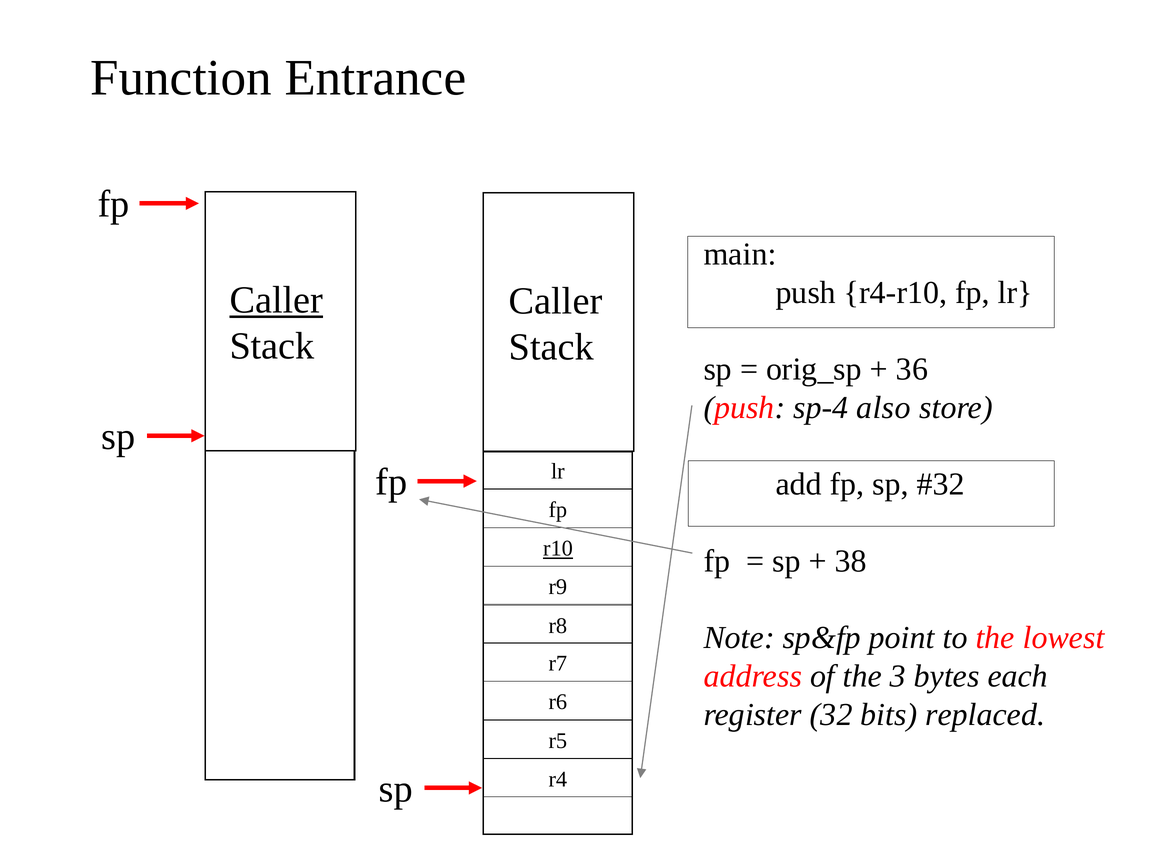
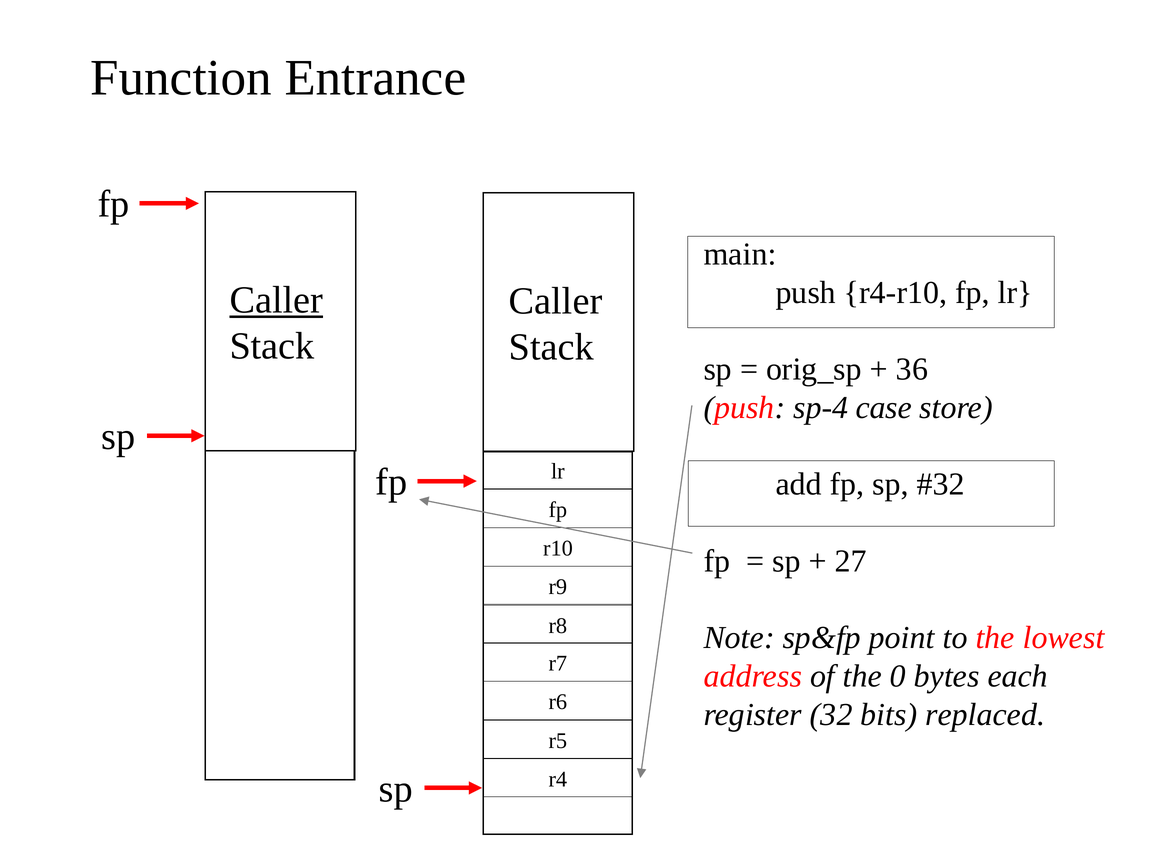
also: also -> case (884, 407)
r10 underline: present -> none (558, 548)
38: 38 -> 27 (851, 561)
3: 3 -> 0 (898, 676)
